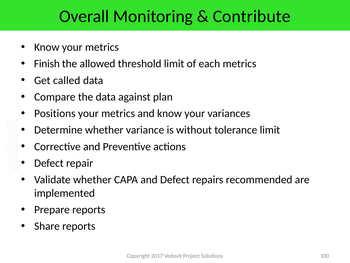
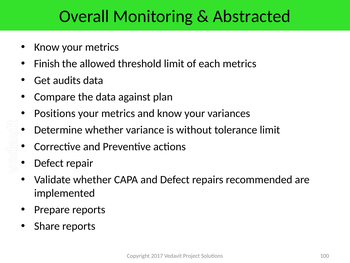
Contribute: Contribute -> Abstracted (252, 16)
called: called -> audits (67, 80)
